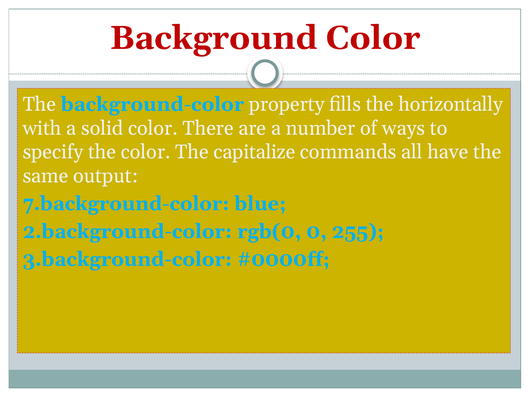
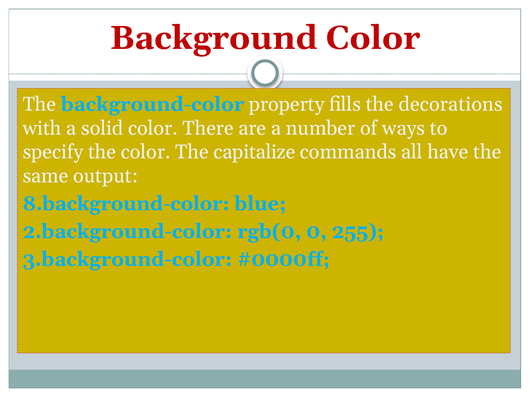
horizontally: horizontally -> decorations (451, 104)
7.background-color: 7.background-color -> 8.background-color (126, 204)
